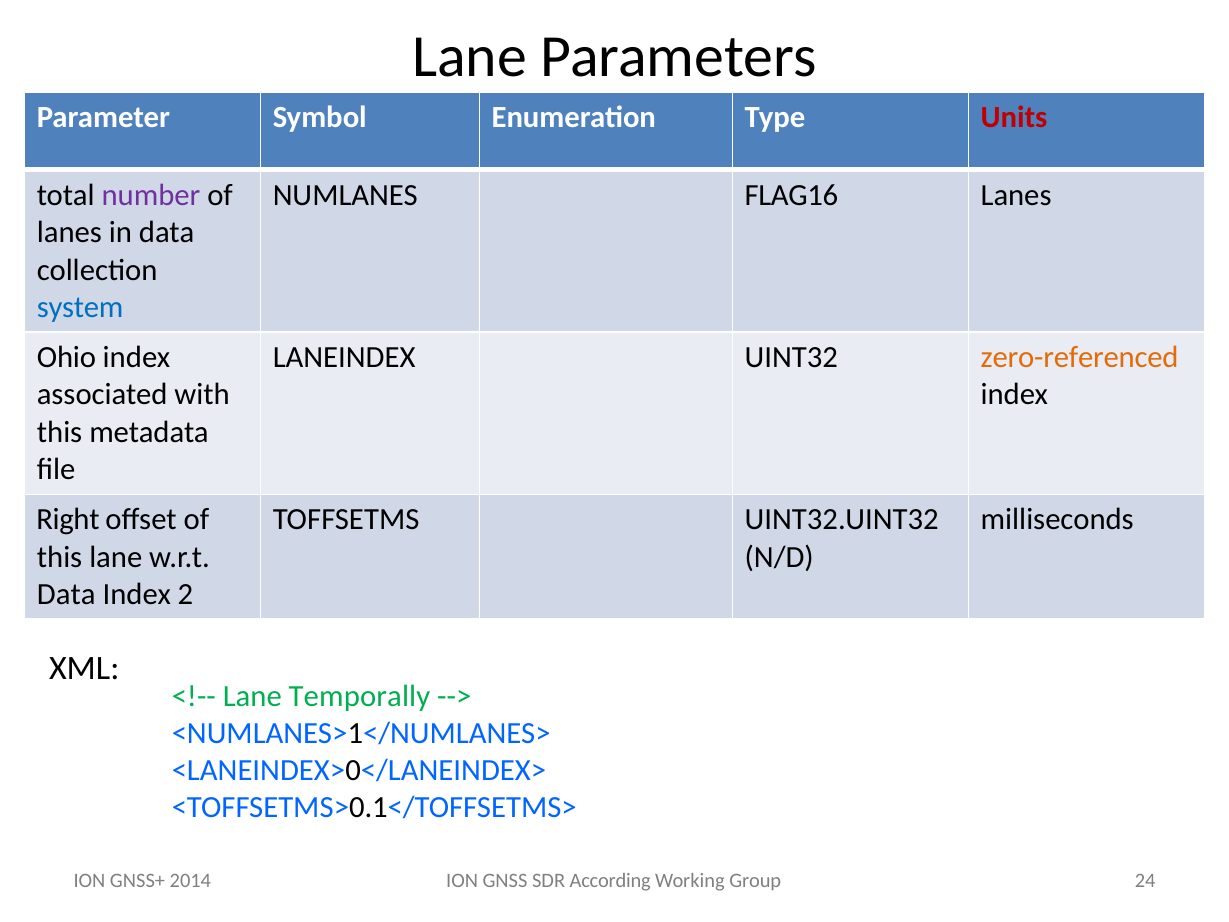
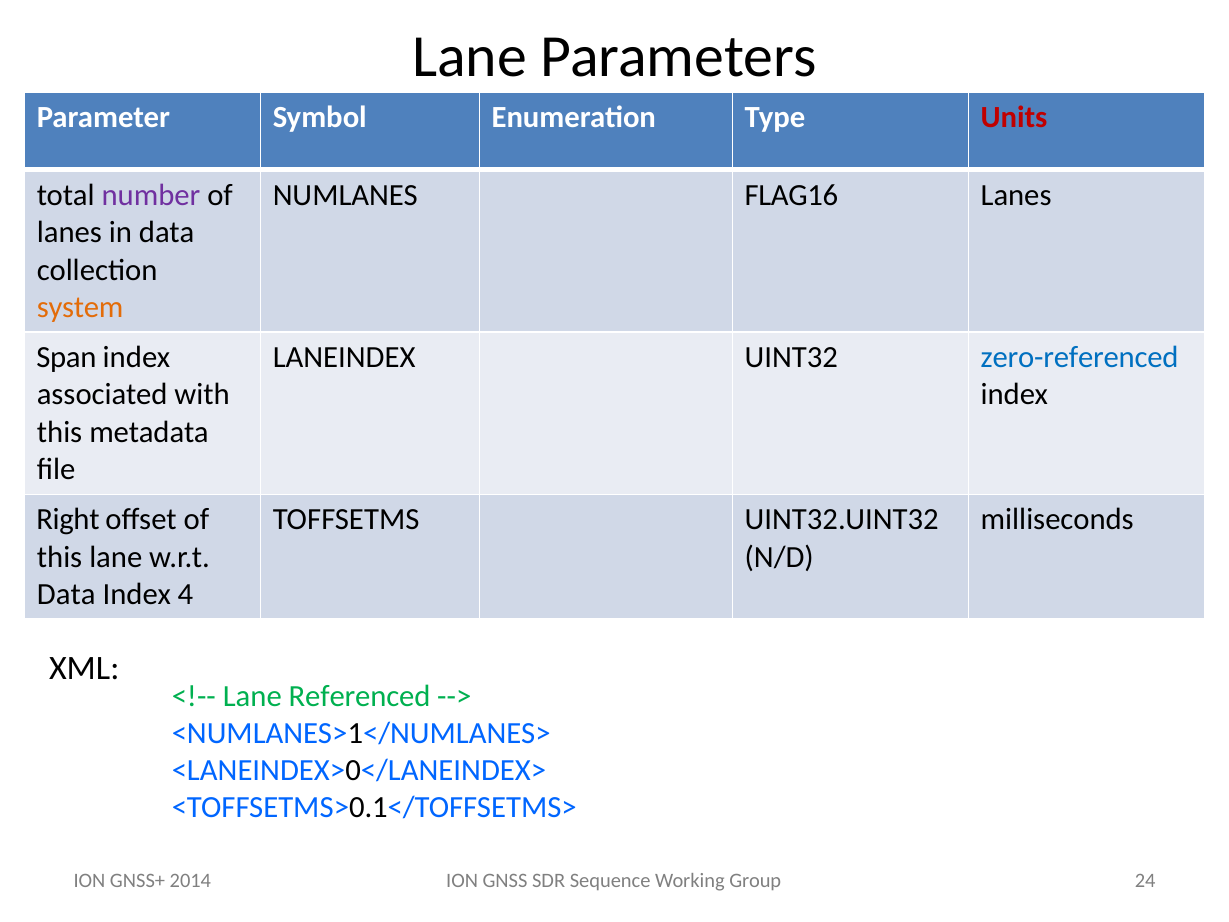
system colour: blue -> orange (80, 307)
Ohio: Ohio -> Span (66, 357)
zero-referenced colour: orange -> blue (1080, 357)
2: 2 -> 4 (185, 594)
Temporally: Temporally -> Referenced (360, 696)
According: According -> Sequence (610, 880)
